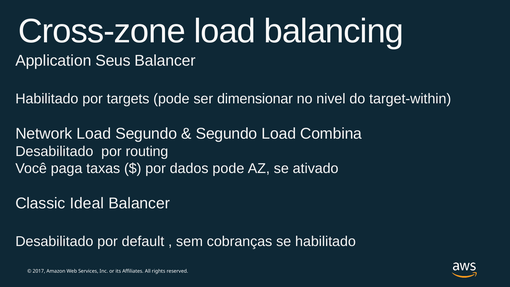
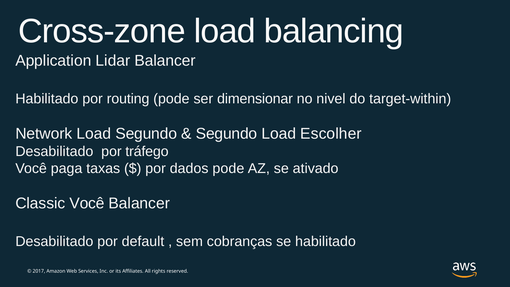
Seus: Seus -> Lidar (113, 61)
targets: targets -> routing (128, 99)
Combina: Combina -> Escolher (331, 134)
routing: routing -> tráfego (147, 151)
Classic Ideal: Ideal -> Você (87, 203)
